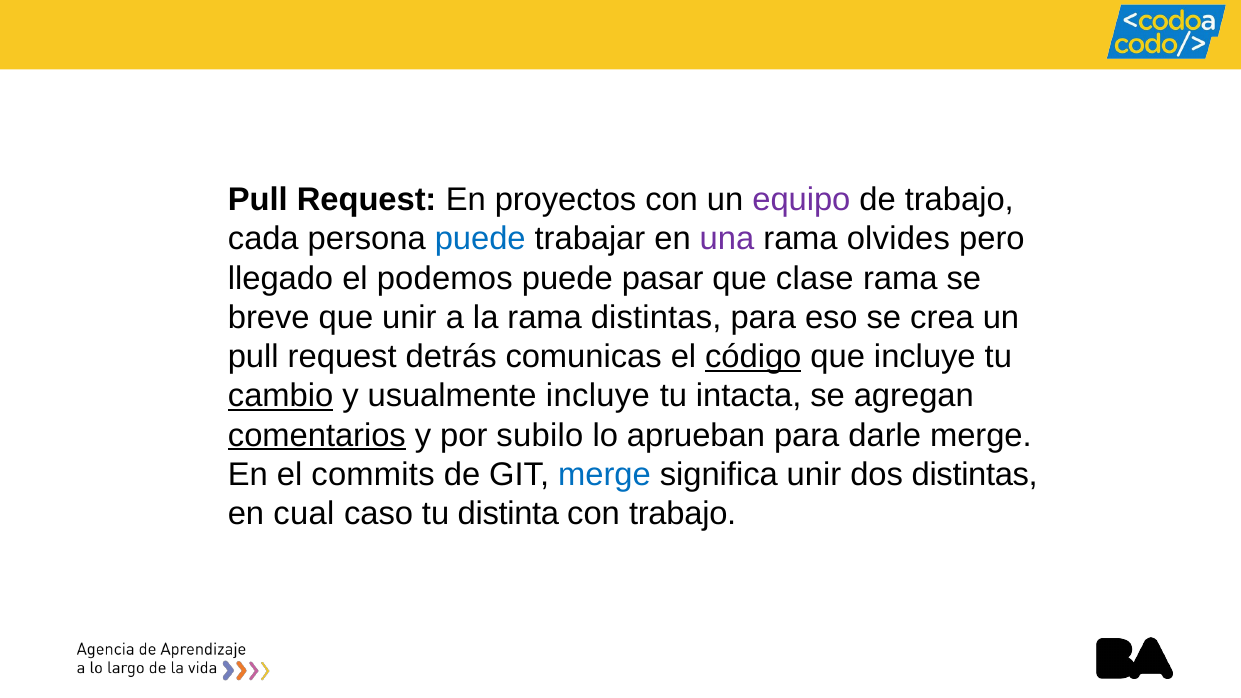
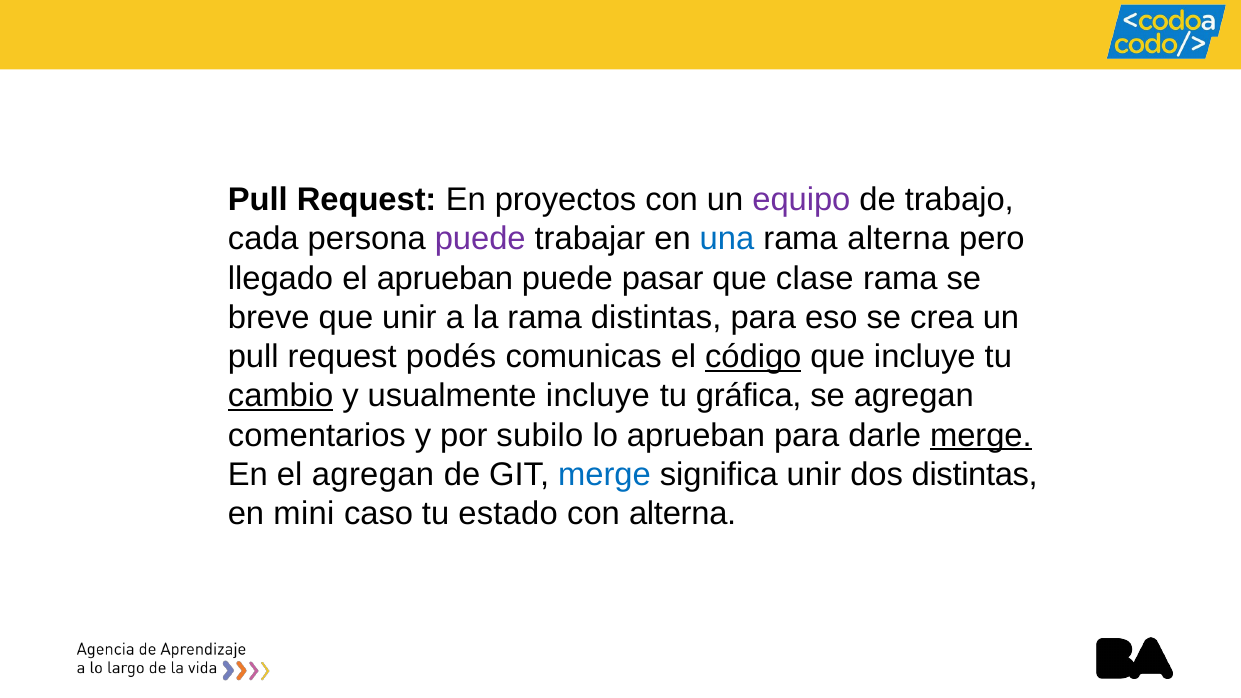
puede colour: blue -> purple (480, 239)
una colour: purple -> blue (727, 239)
rama olvides: olvides -> alterna (898, 239)
el podemos: podemos -> aprueban (445, 278)
detrás: detrás -> podés (451, 357)
intacta: intacta -> gráfica (749, 396)
comentarios underline: present -> none (317, 435)
merge underline: none -> present (981, 435)
el commits: commits -> agregan (373, 475)
cual: cual -> mini (304, 514)
distinta: distinta -> estado (508, 514)
con trabajo: trabajo -> alterna (683, 514)
